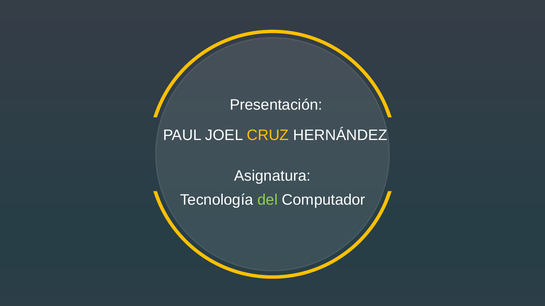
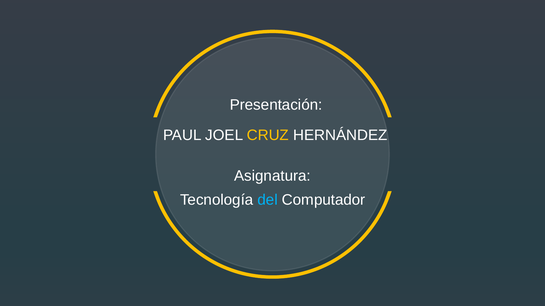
del colour: light green -> light blue (268, 200)
